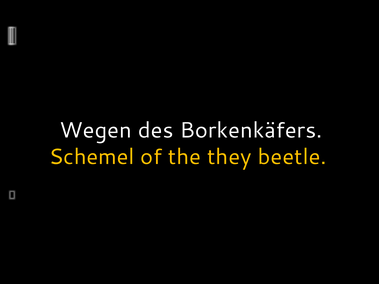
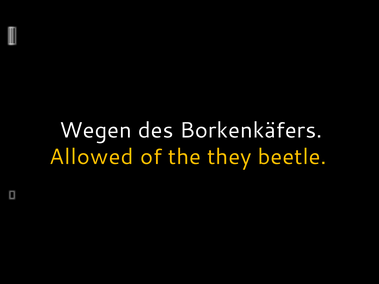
Schemel: Schemel -> Allowed (91, 157)
